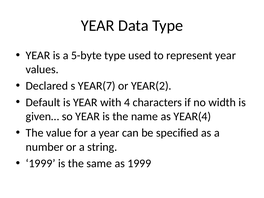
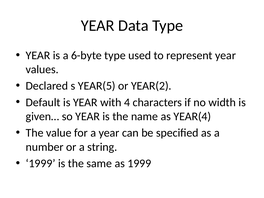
5-byte: 5-byte -> 6-byte (86, 55)
YEAR(7: YEAR(7 -> YEAR(5 (97, 86)
